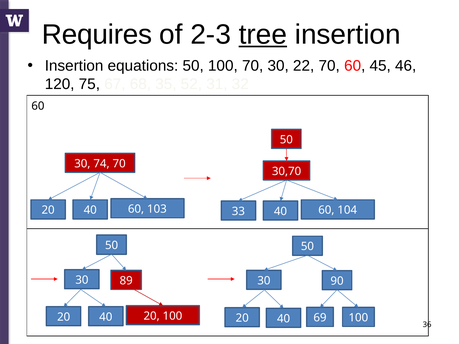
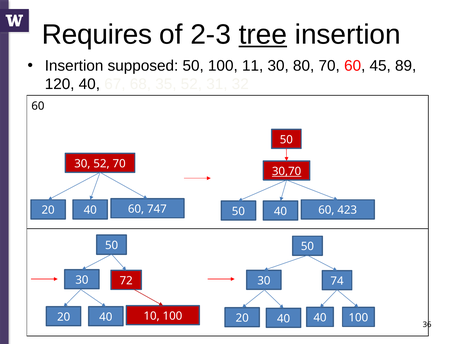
equations: equations -> supposed (143, 66)
100 70: 70 -> 11 (253, 66)
22: 22 -> 80 (304, 66)
46: 46 -> 89 (406, 66)
120 75: 75 -> 40 (89, 84)
30 74: 74 -> 52 (101, 164)
30,70 underline: none -> present (287, 171)
103: 103 -> 747 (157, 209)
33: 33 -> 50 (238, 211)
104: 104 -> 423 (347, 210)
89: 89 -> 72 (126, 281)
90: 90 -> 74 (337, 281)
20 20: 20 -> 10 (152, 316)
20 69: 69 -> 40 (320, 318)
